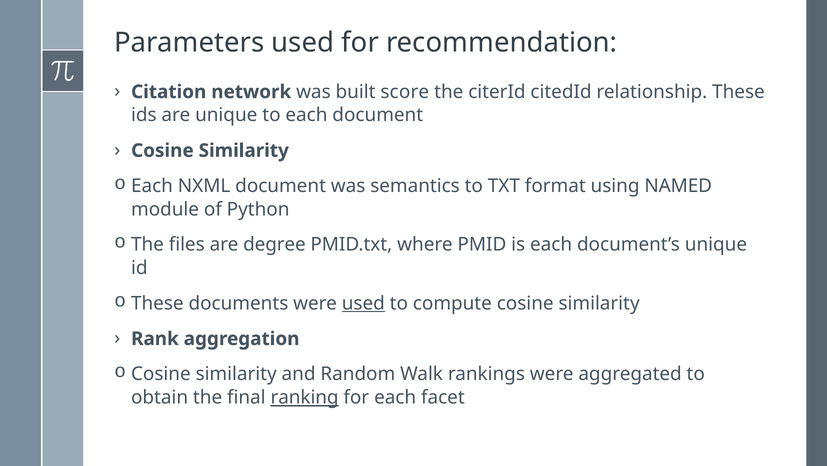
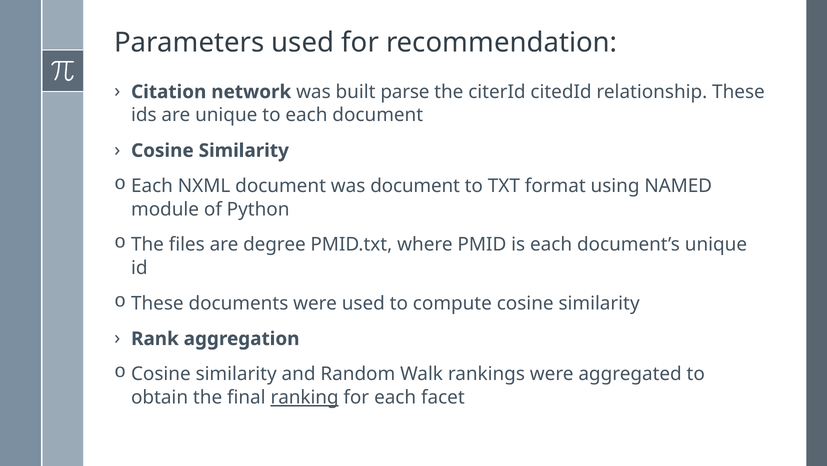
score: score -> parse (405, 92)
was semantics: semantics -> document (415, 186)
used underline: present -> none (363, 303)
